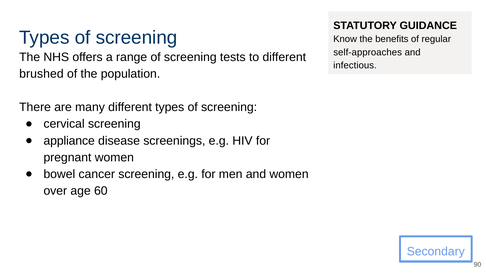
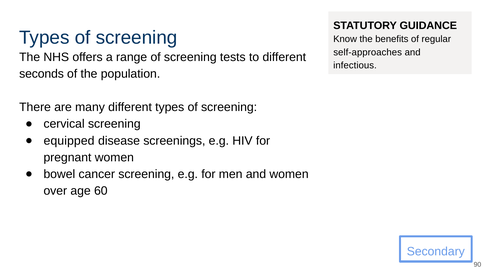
brushed: brushed -> seconds (42, 74)
appliance: appliance -> equipped (69, 141)
